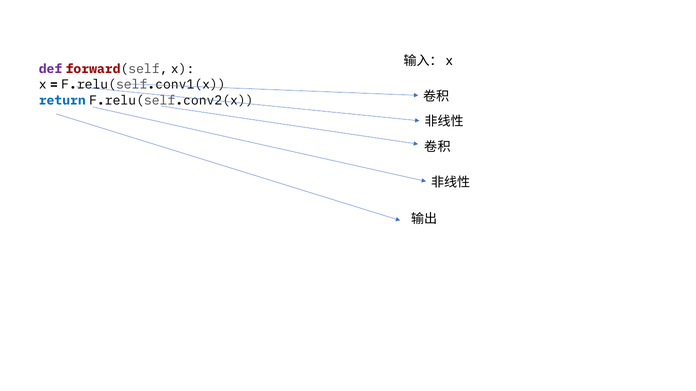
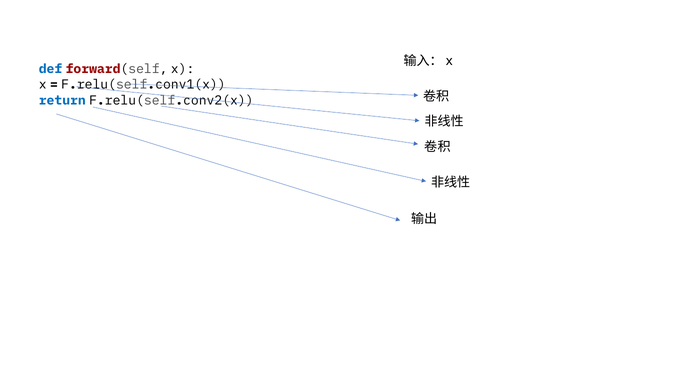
def colour: purple -> blue (51, 69)
